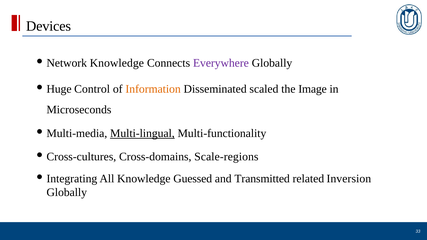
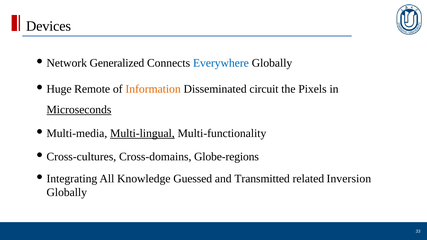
Knowledge: Knowledge -> Generalized (117, 63)
Everywhere colour: purple -> blue (221, 63)
Control: Control -> Remote (92, 89)
scaled: scaled -> circuit (264, 89)
Image: Image -> Pixels (312, 89)
Microseconds underline: none -> present (79, 110)
Scale-regions: Scale-regions -> Globe-regions (227, 157)
